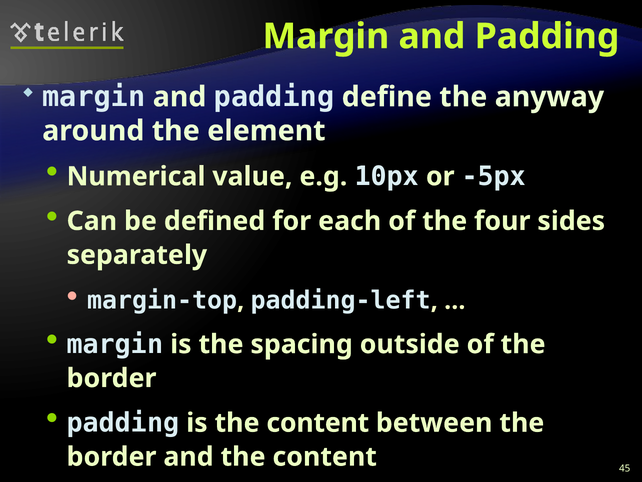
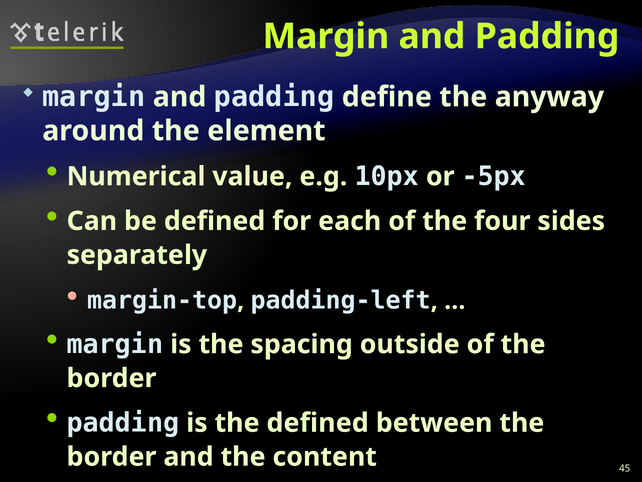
is the content: content -> defined (318, 423)
